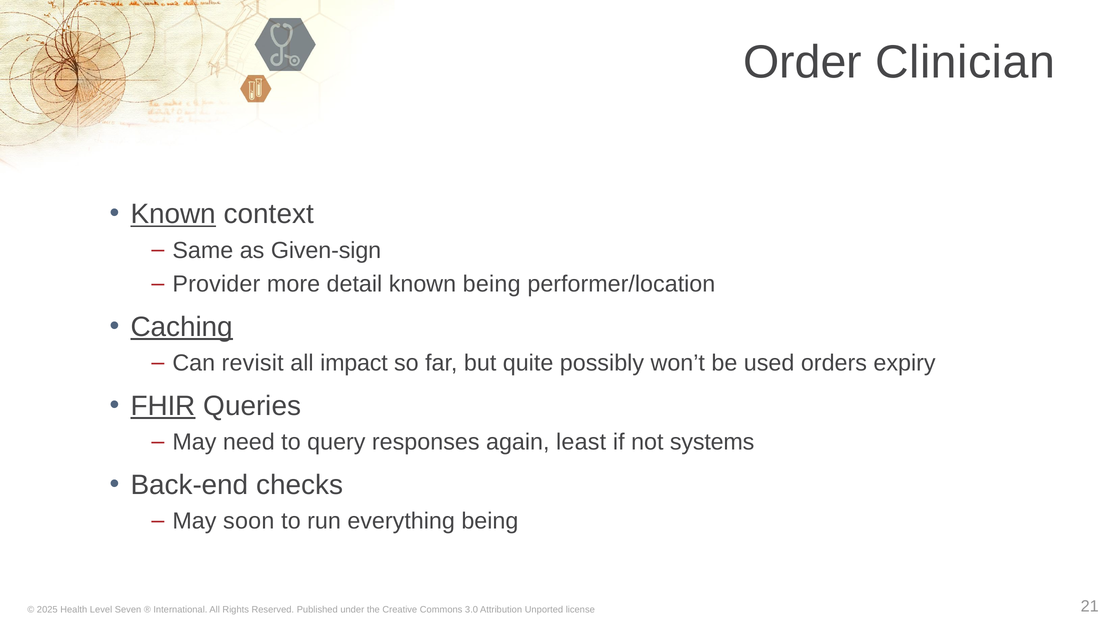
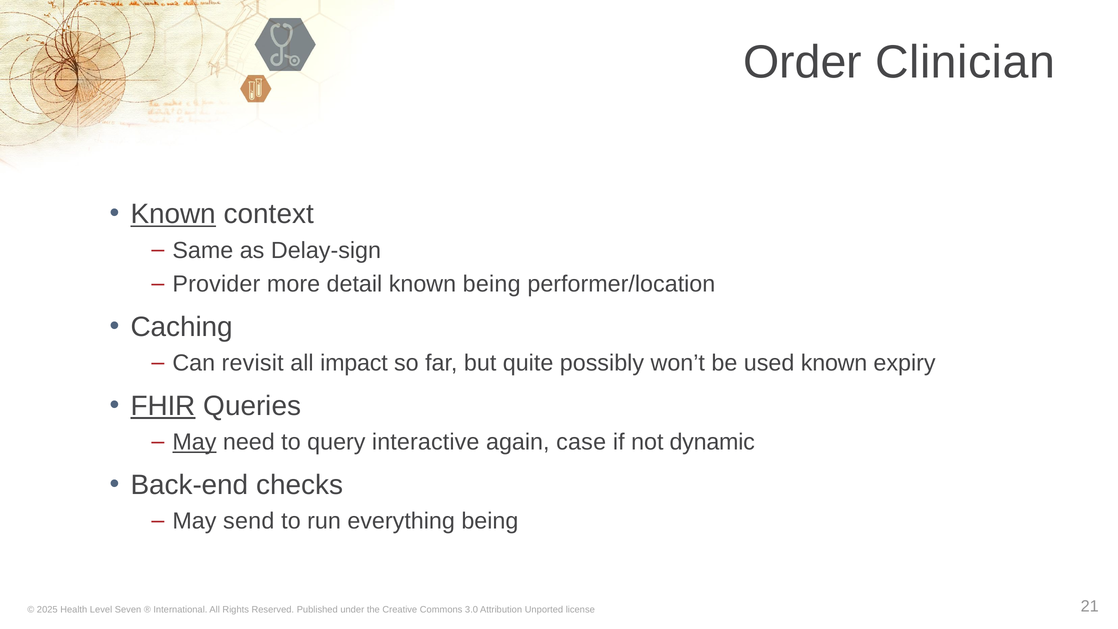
Given-sign: Given-sign -> Delay-sign (326, 250)
Caching underline: present -> none (182, 327)
used orders: orders -> known (834, 363)
May underline: none -> present (194, 442)
responses: responses -> interactive (426, 442)
least: least -> case (581, 442)
systems: systems -> dynamic (712, 442)
soon: soon -> send (249, 521)
